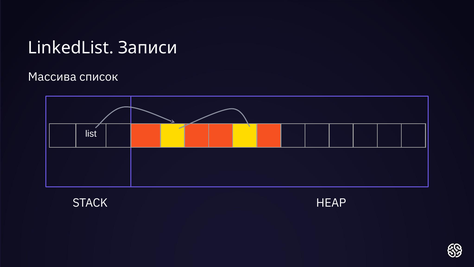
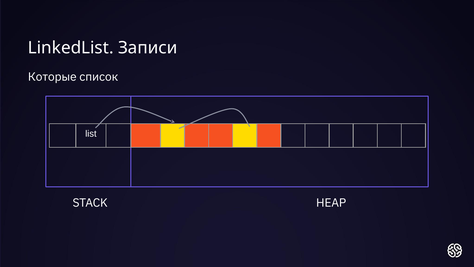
Массива: Массива -> Которые (52, 77)
